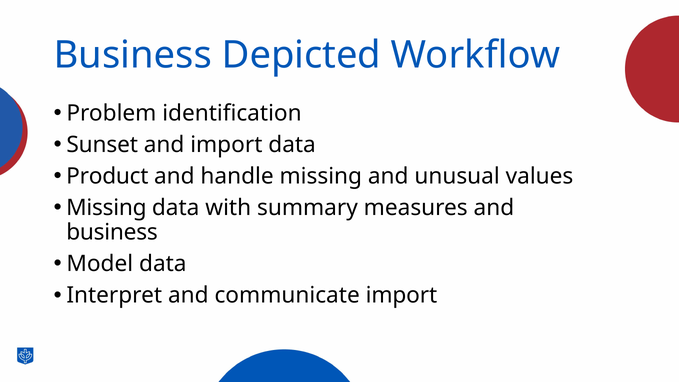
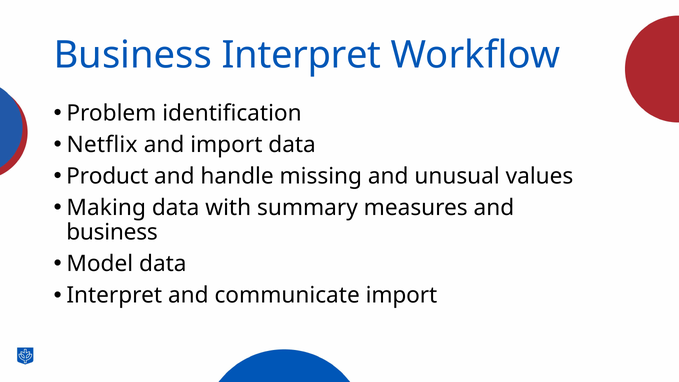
Business Depicted: Depicted -> Interpret (301, 55)
Sunset: Sunset -> Netflix (102, 145)
Missing: Missing -> Making (106, 208)
